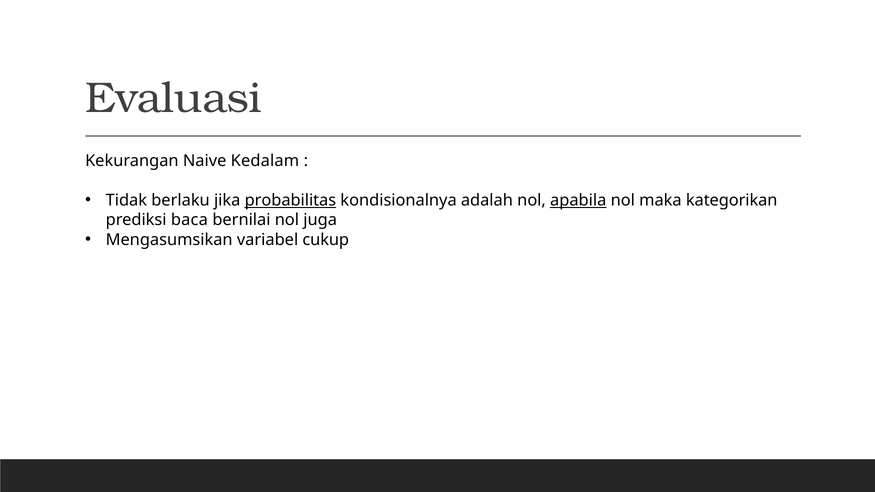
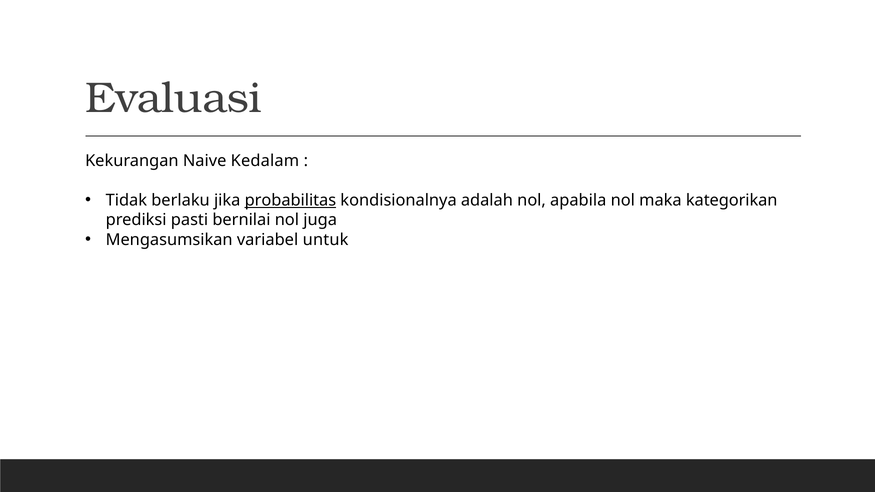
apabila underline: present -> none (578, 200)
baca: baca -> pasti (189, 220)
cukup: cukup -> untuk (326, 240)
